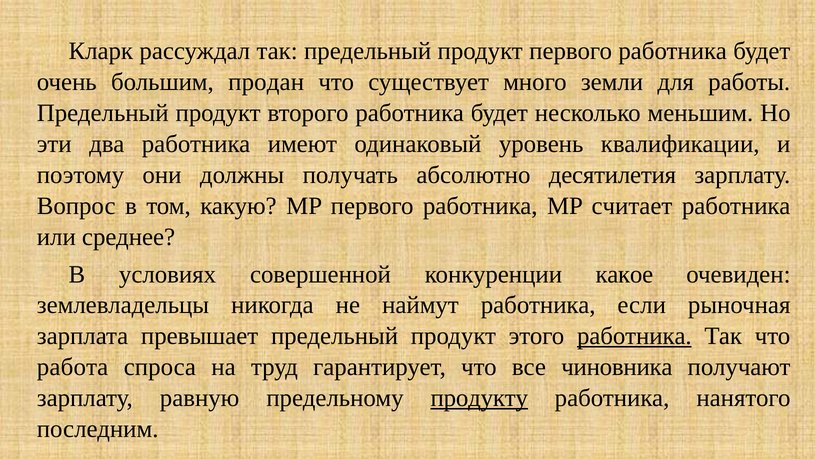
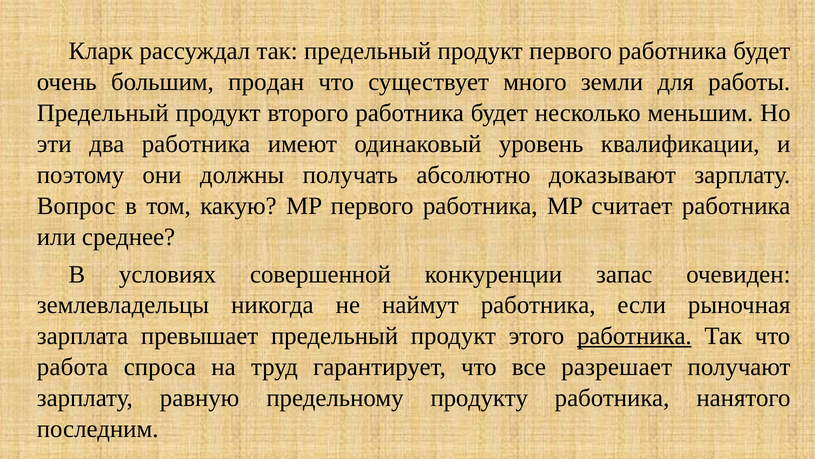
десятилетия: десятилетия -> доказывают (612, 175)
какое: какое -> запас (624, 274)
чиновника: чиновника -> разрешает (617, 367)
продукту underline: present -> none (479, 398)
